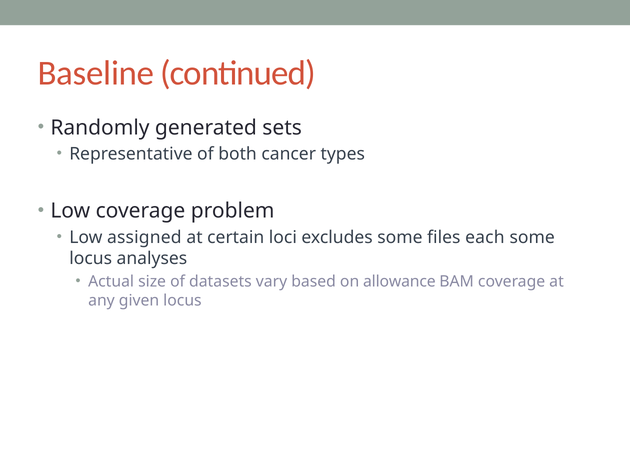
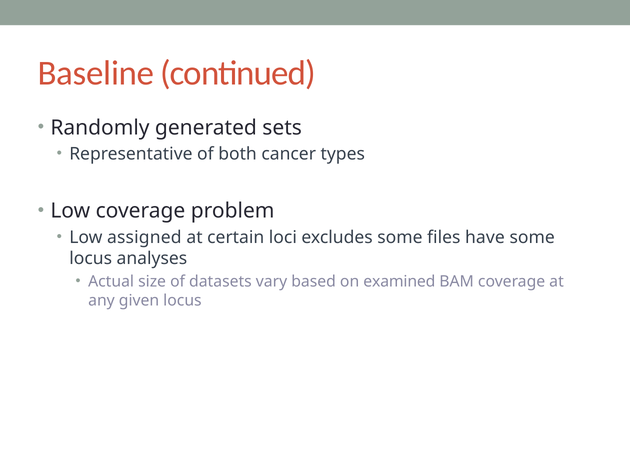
each: each -> have (485, 237)
allowance: allowance -> examined (399, 281)
